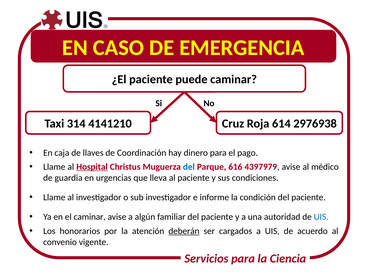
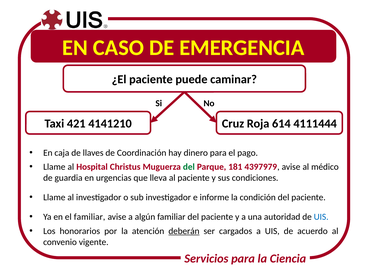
314: 314 -> 421 (76, 124)
2976938: 2976938 -> 4111444 (315, 124)
Hospital underline: present -> none (92, 167)
del colour: blue -> green (189, 167)
616: 616 -> 181 (235, 167)
el caminar: caminar -> familiar (90, 217)
